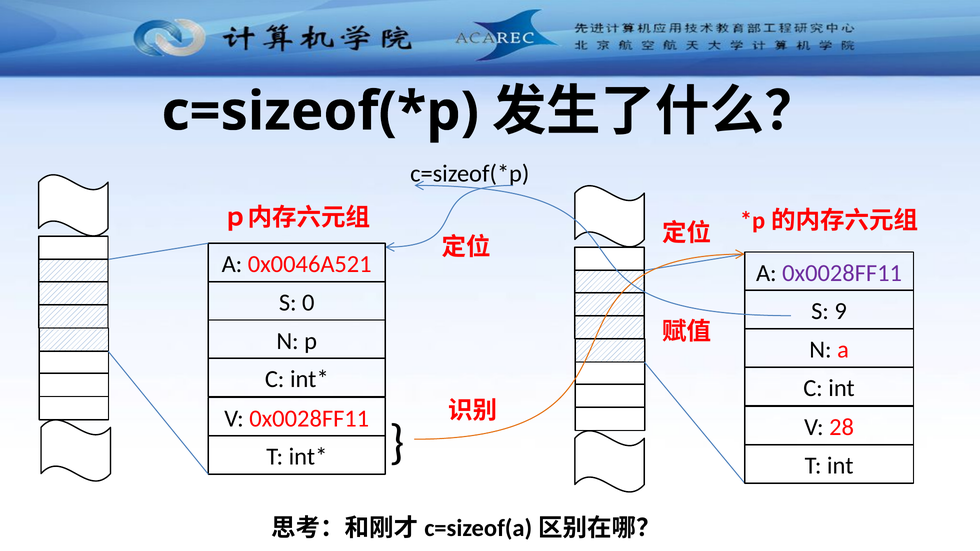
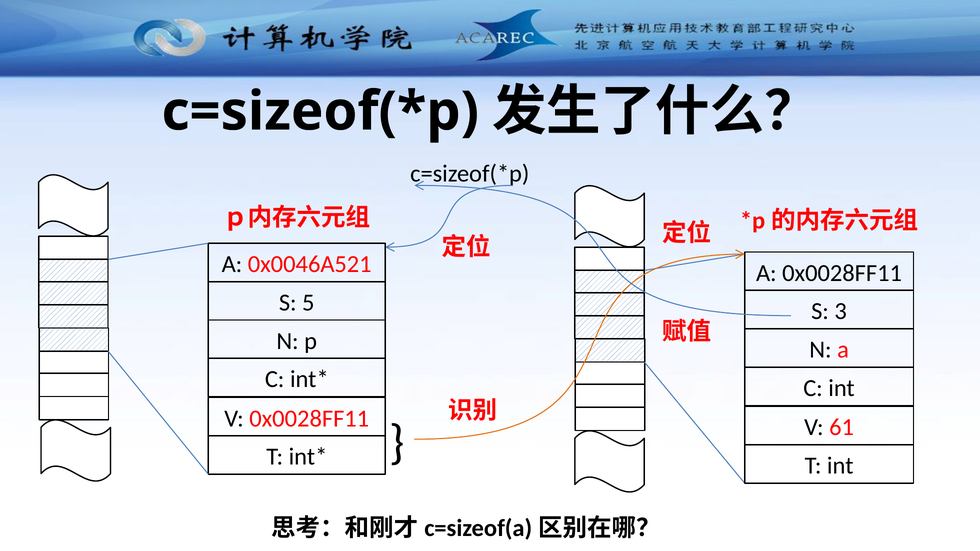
0x0028FF11 colour: purple -> black (842, 273)
0: 0 -> 5 (308, 303)
9: 9 -> 3 (841, 311)
28: 28 -> 61 (842, 427)
